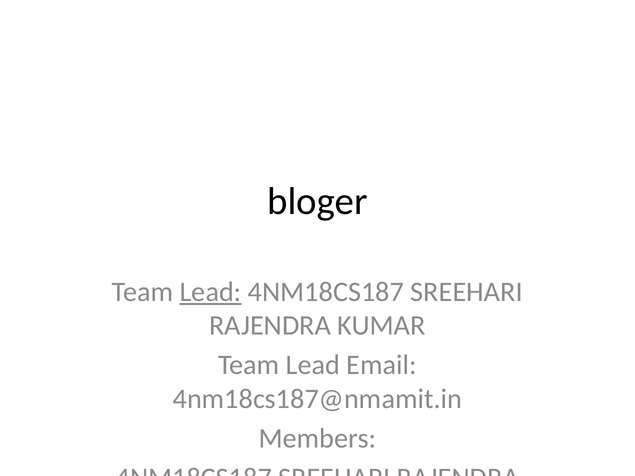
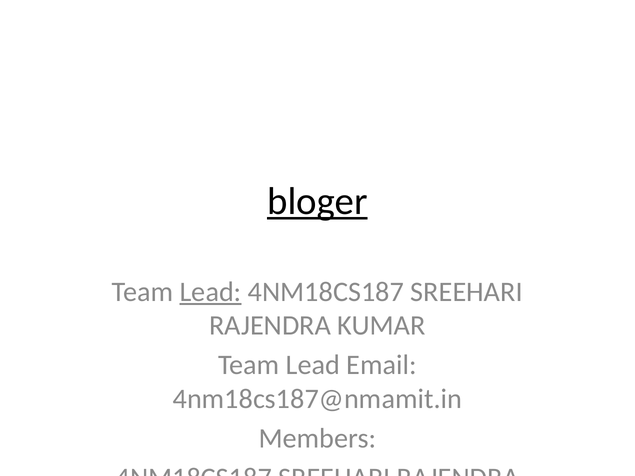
bloger underline: none -> present (317, 202)
